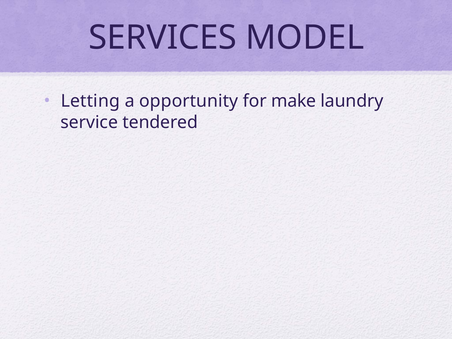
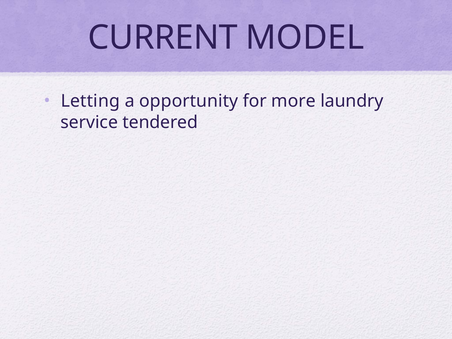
SERVICES: SERVICES -> CURRENT (163, 38)
make: make -> more (294, 101)
